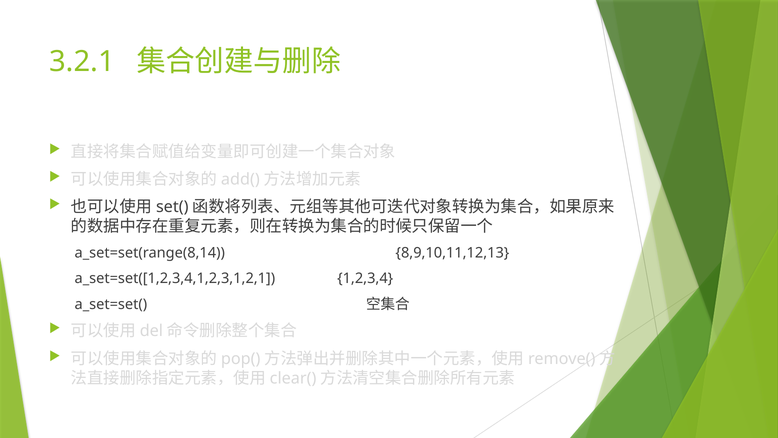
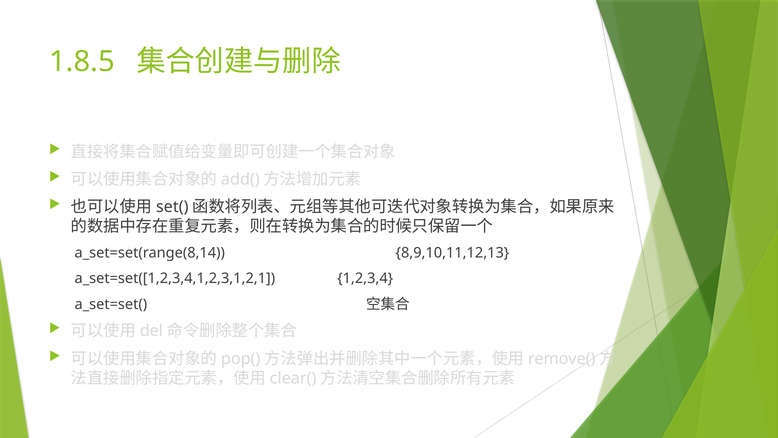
3.2.1: 3.2.1 -> 1.8.5 (82, 61)
